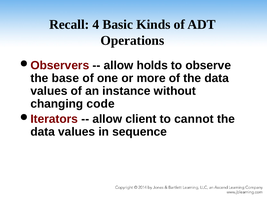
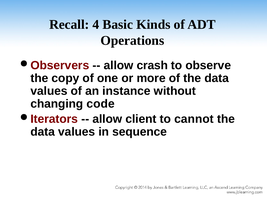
holds: holds -> crash (152, 66)
base: base -> copy (65, 78)
